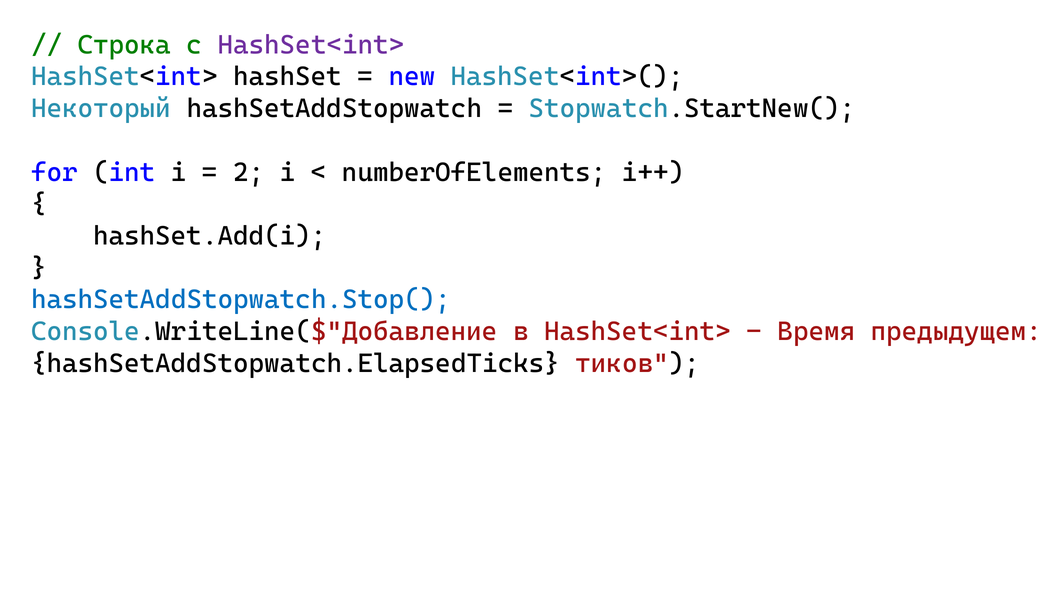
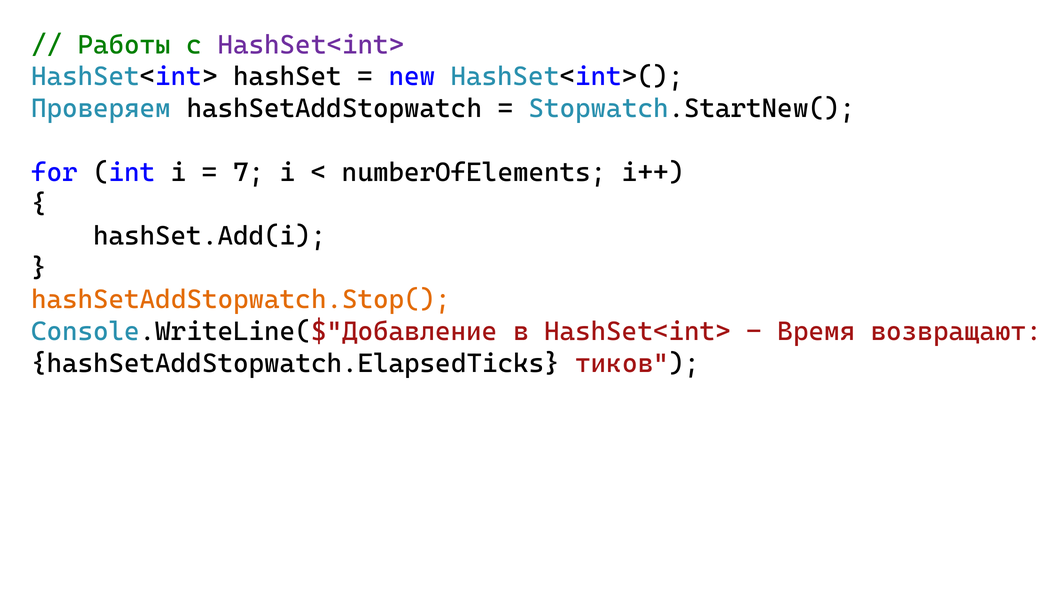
Строка: Строка -> Работы (124, 45)
Некоторый: Некоторый -> Проверяем (101, 109)
2: 2 -> 7 (249, 172)
hashSetAddStopwatch.Stop( colour: blue -> orange (241, 300)
предыдущем: предыдущем -> возвращают (956, 332)
